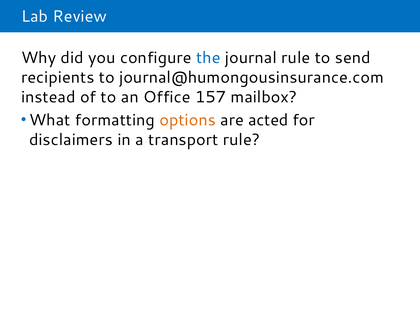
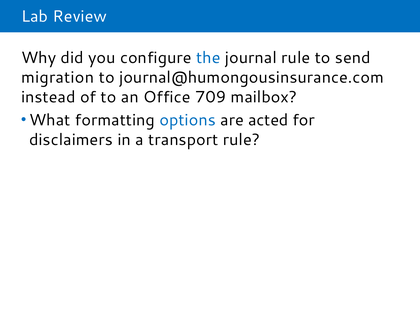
recipients: recipients -> migration (58, 77)
157: 157 -> 709 (211, 97)
options colour: orange -> blue (188, 120)
